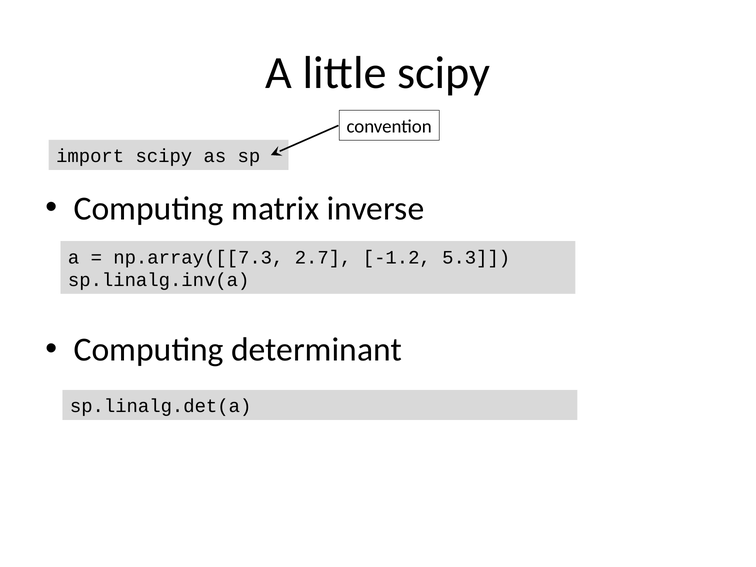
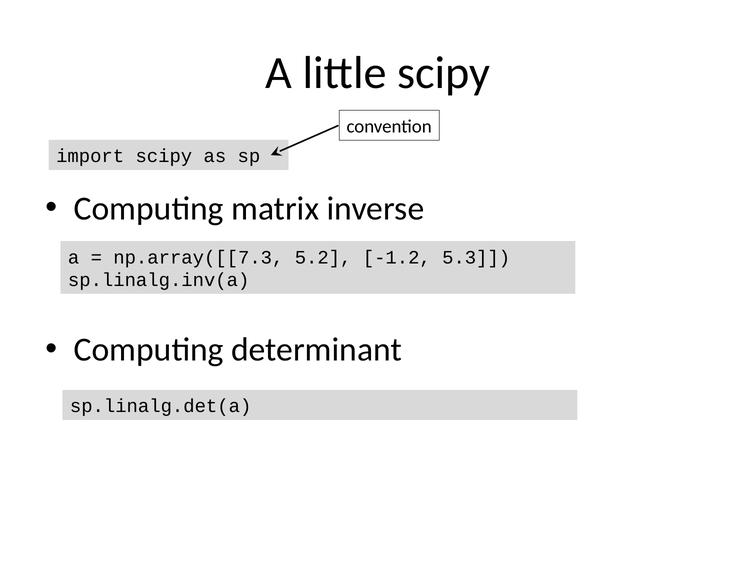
2.7: 2.7 -> 5.2 (323, 257)
